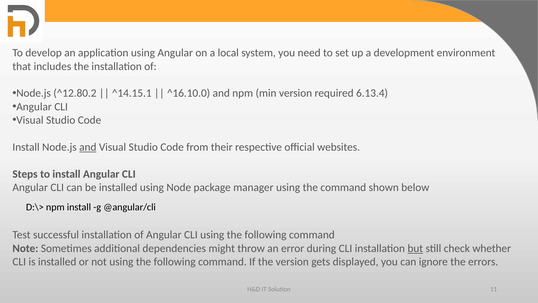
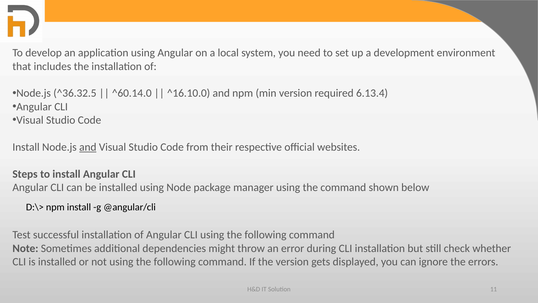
^12.80.2: ^12.80.2 -> ^36.32.5 (75, 93)
^14.15.1: ^14.15.1 -> ^60.14.0 (132, 93)
but underline: present -> none (415, 248)
